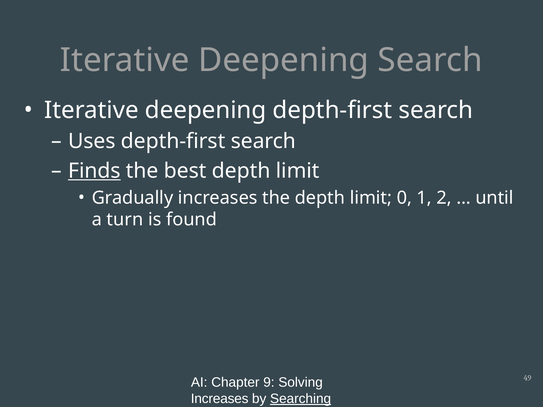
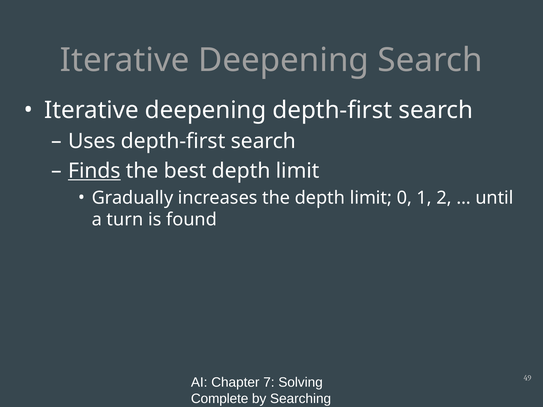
9: 9 -> 7 (269, 383)
Increases: Increases -> Complete (220, 399)
Searching underline: present -> none (301, 399)
